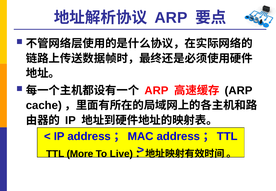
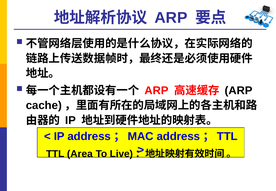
More: More -> Area (80, 154)
